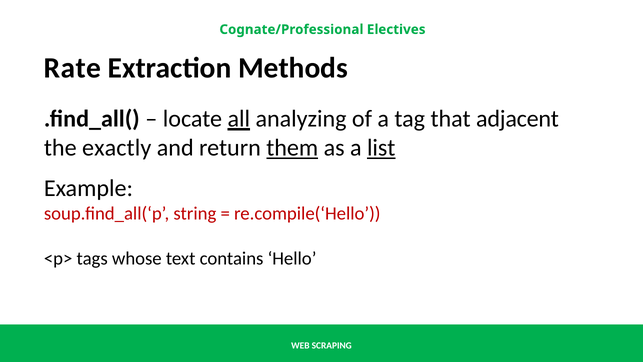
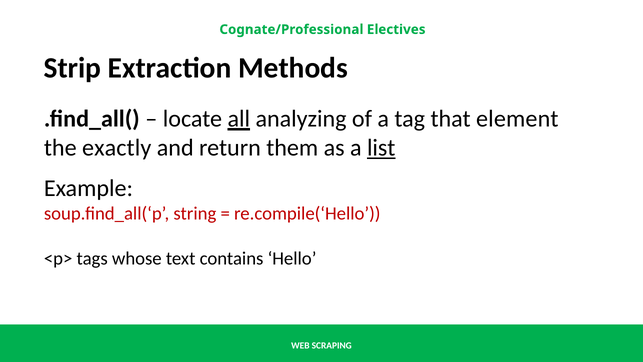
Rate: Rate -> Strip (73, 68)
adjacent: adjacent -> element (517, 119)
them underline: present -> none (292, 148)
